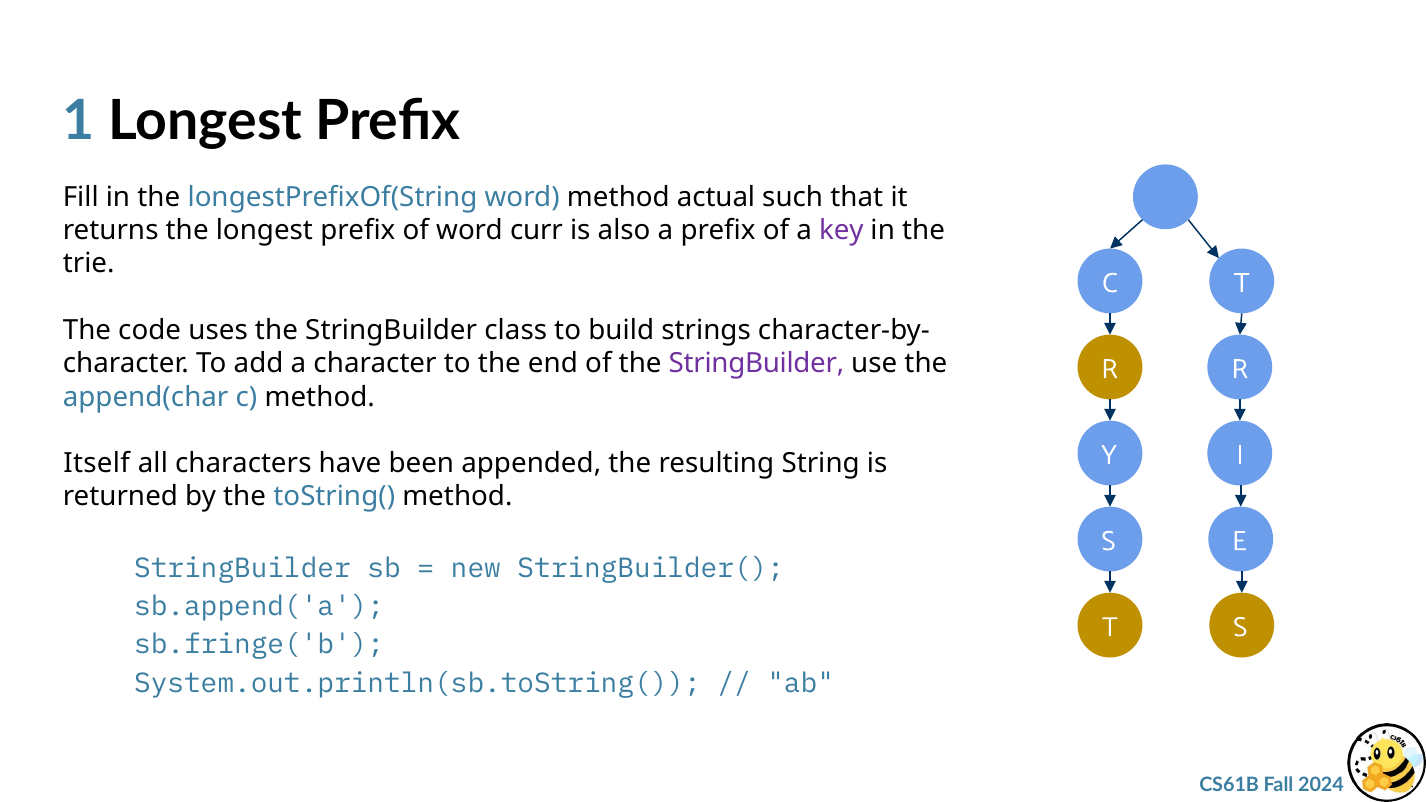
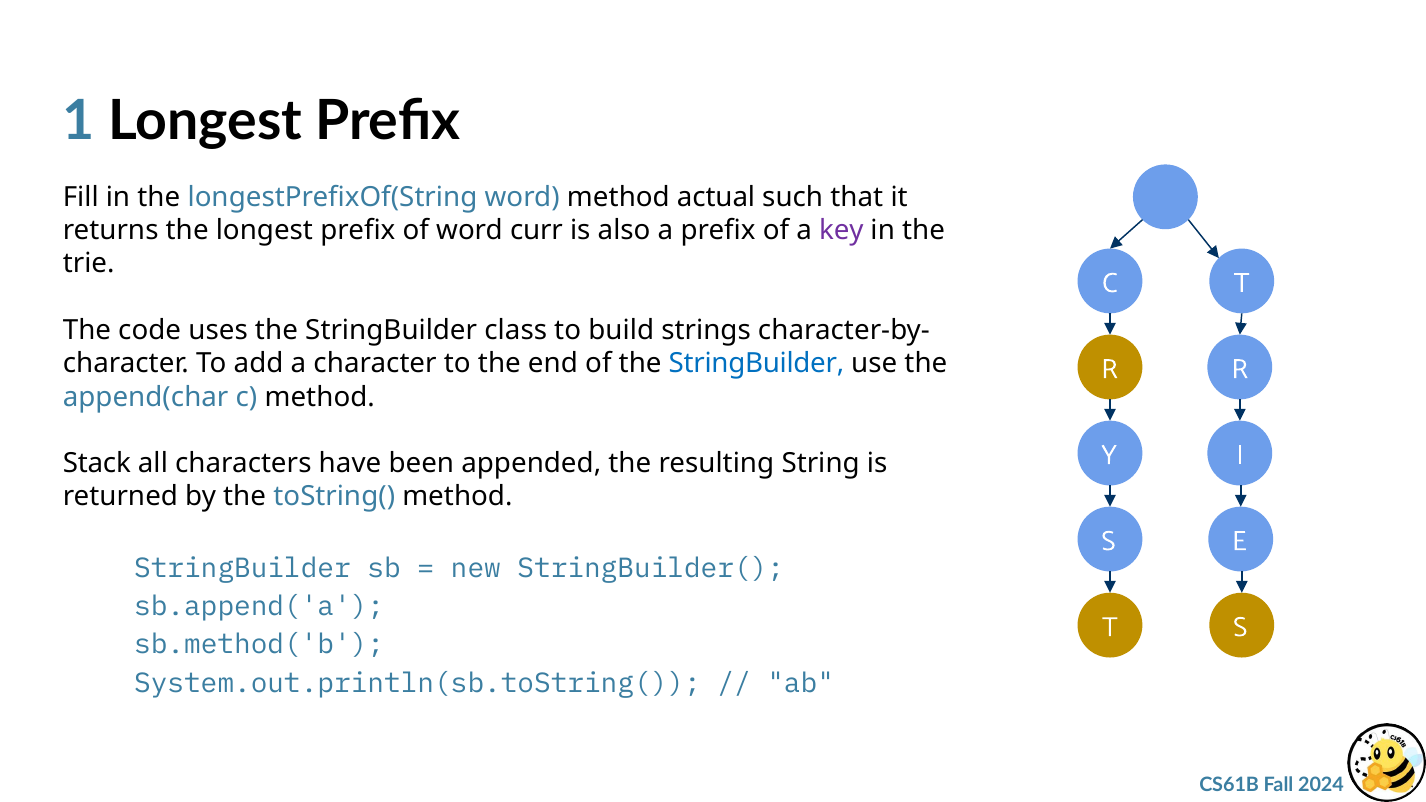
StringBuilder colour: purple -> blue (756, 364)
Itself: Itself -> Stack (97, 464)
sb.fringe('b: sb.fringe('b -> sb.method('b (259, 645)
